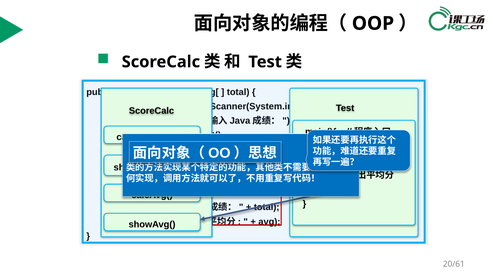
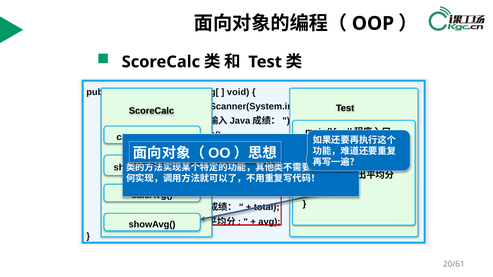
total: total -> void (238, 92)
